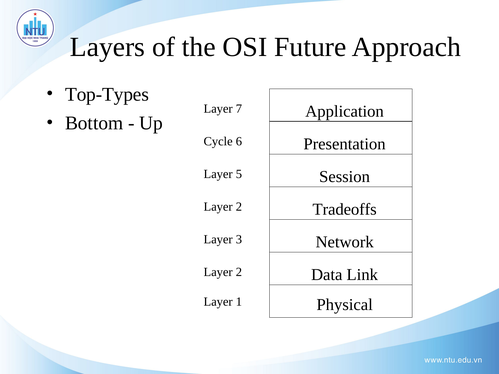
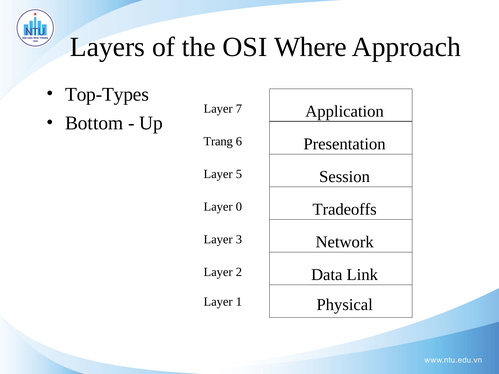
Future: Future -> Where (310, 47)
Cycle: Cycle -> Trang (218, 141)
2: 2 -> 0 (239, 207)
